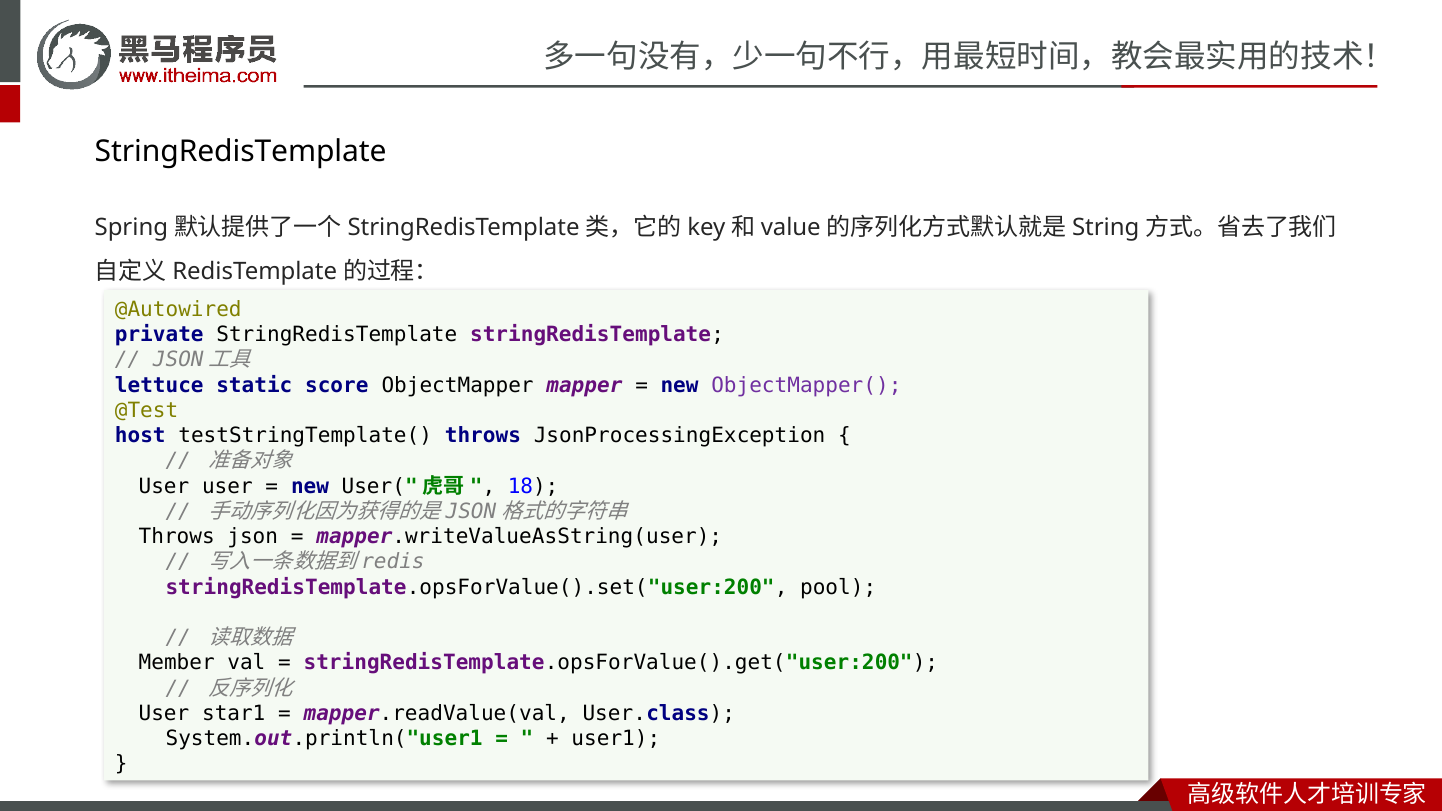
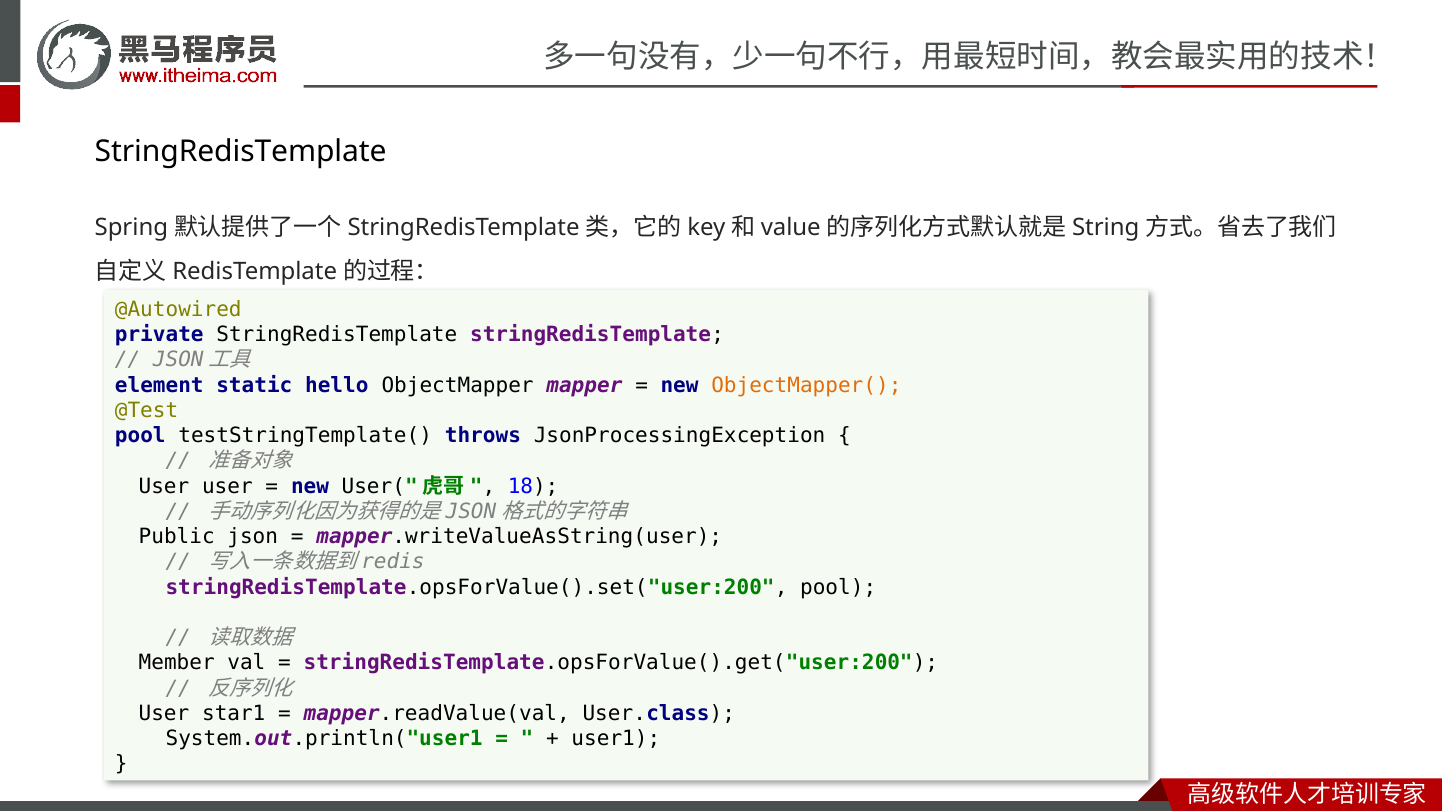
lettuce: lettuce -> element (159, 385)
score: score -> hello (337, 385)
ObjectMapper( colour: purple -> orange (806, 385)
host: host -> pool (140, 436)
Throws: Throws -> Public (177, 537)
